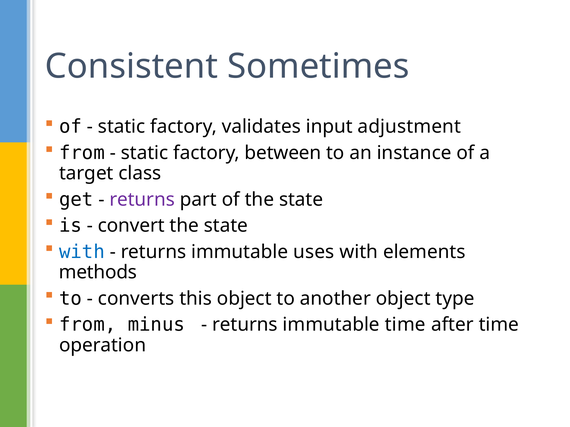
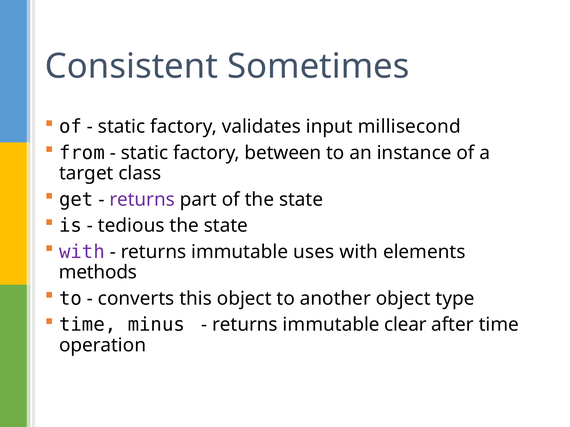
adjustment: adjustment -> millisecond (409, 127)
convert: convert -> tedious (131, 226)
with colour: blue -> purple (82, 252)
from: from -> time (88, 325)
immutable time: time -> clear (405, 325)
